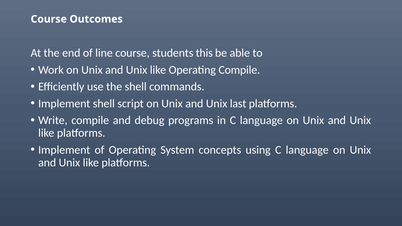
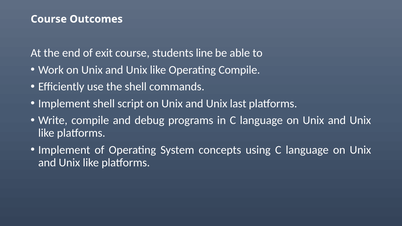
line: line -> exit (104, 53)
this: this -> line (204, 53)
